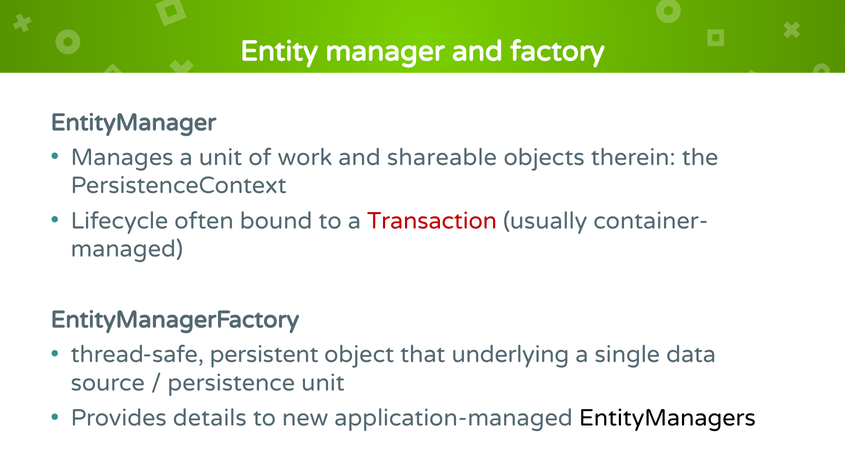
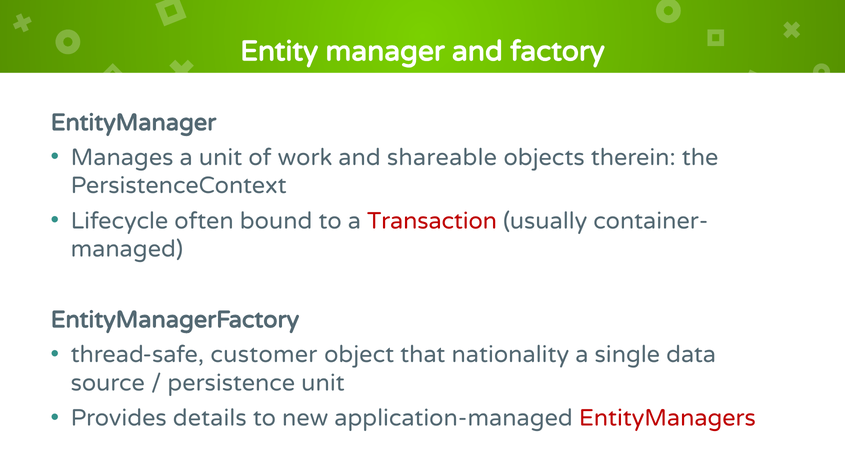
persistent: persistent -> customer (264, 355)
underlying: underlying -> nationality (510, 355)
EntityManagers colour: black -> red (667, 418)
